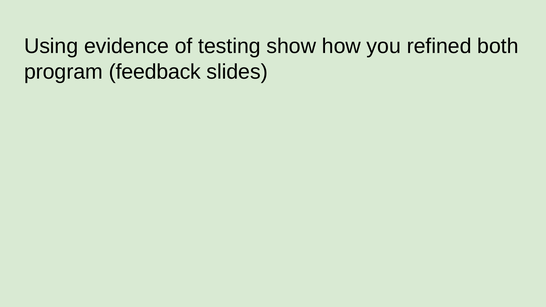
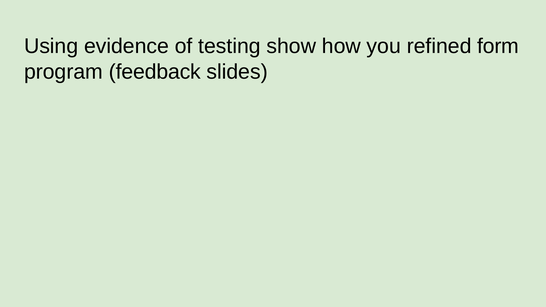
both: both -> form (498, 46)
